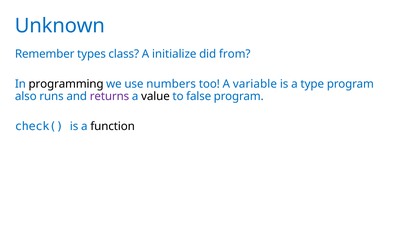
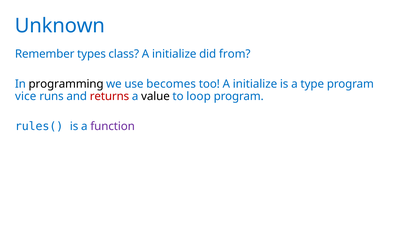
numbers: numbers -> becomes (171, 84)
too A variable: variable -> initialize (255, 84)
also: also -> vice (26, 96)
returns colour: purple -> red (110, 96)
false: false -> loop (199, 96)
check(: check( -> rules( (39, 126)
function colour: black -> purple (113, 126)
